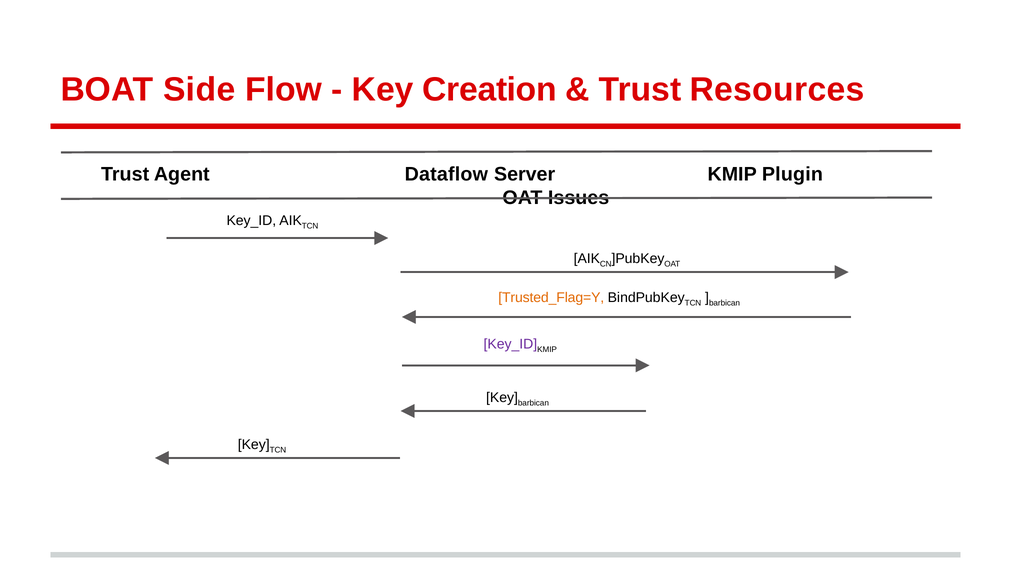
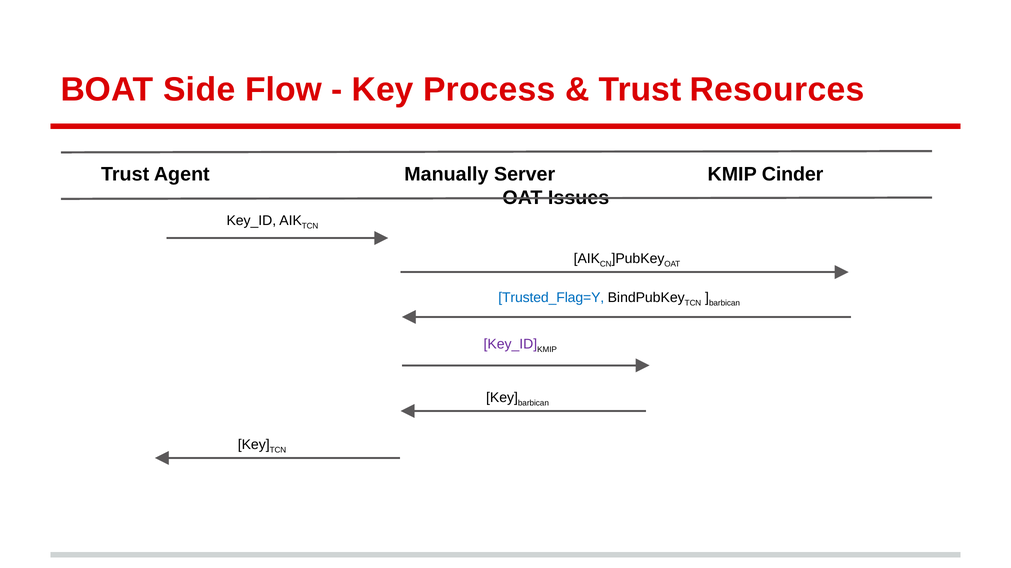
Creation: Creation -> Process (489, 90)
Dataflow: Dataflow -> Manually (446, 175)
Plugin: Plugin -> Cinder (793, 175)
Trusted_Flag=Y colour: orange -> blue (551, 298)
